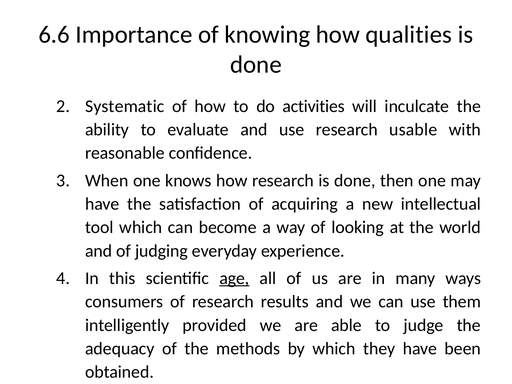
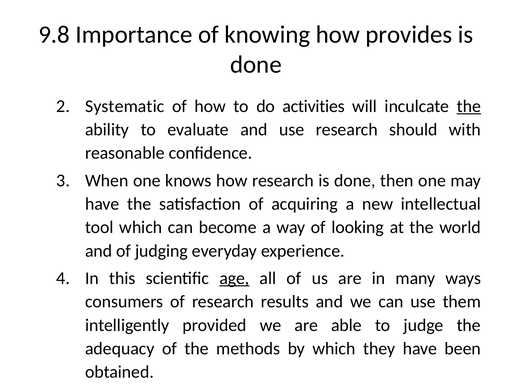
6.6: 6.6 -> 9.8 (54, 35)
qualities: qualities -> provides (409, 35)
the underline: none -> present (469, 106)
usable: usable -> should (413, 130)
